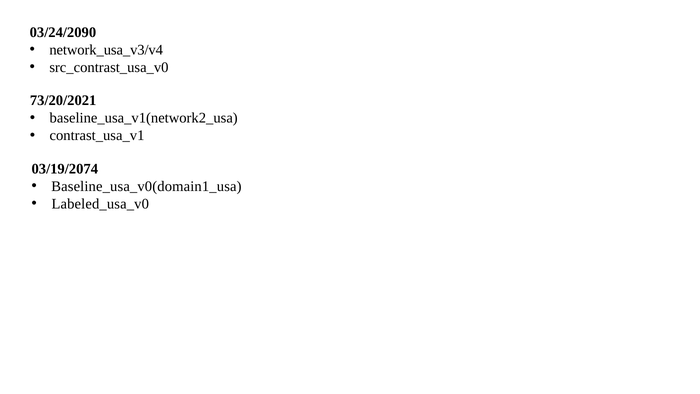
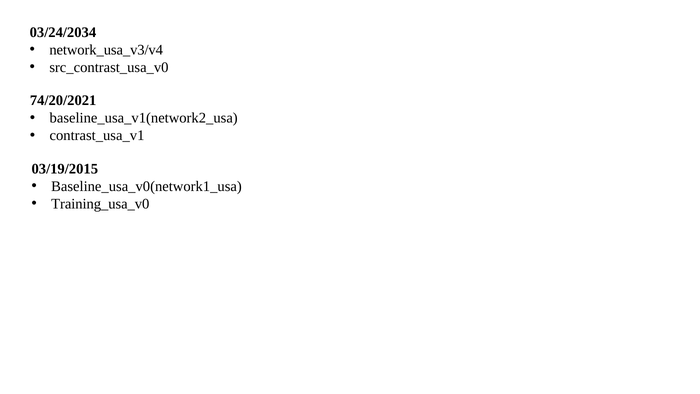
03/24/2090: 03/24/2090 -> 03/24/2034 (63, 32)
73/20/2021: 73/20/2021 -> 74/20/2021 (63, 101)
03/19/2074: 03/19/2074 -> 03/19/2015 (65, 169)
Baseline_usa_v0(domain1_usa: Baseline_usa_v0(domain1_usa -> Baseline_usa_v0(network1_usa (147, 186)
Labeled_usa_v0: Labeled_usa_v0 -> Training_usa_v0 (100, 204)
